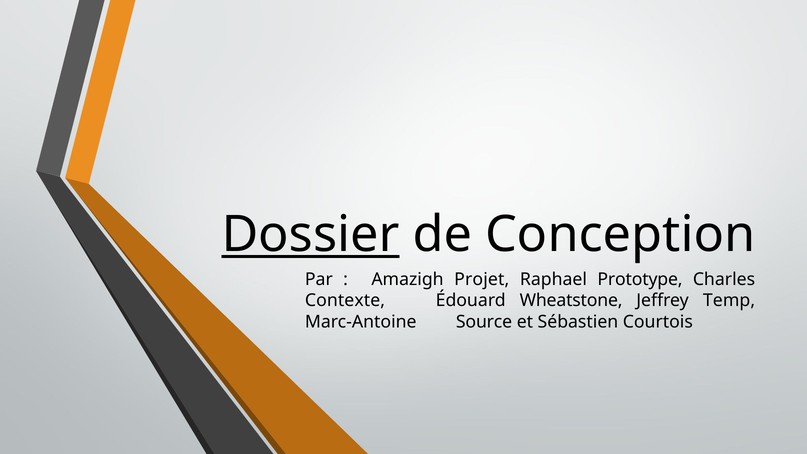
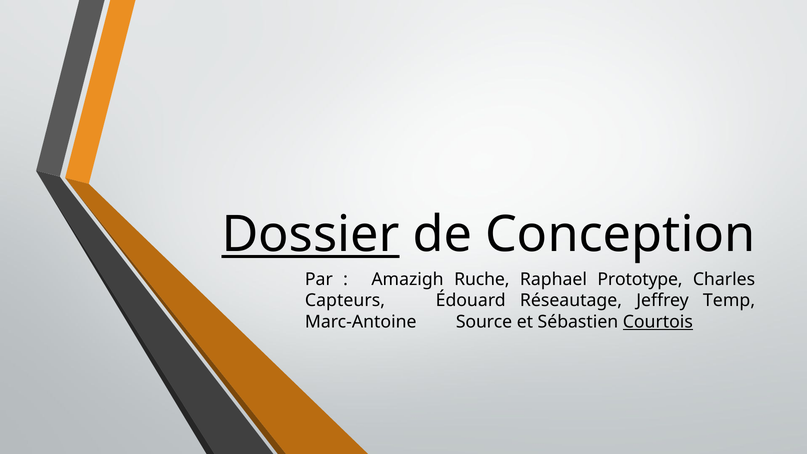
Projet: Projet -> Ruche (482, 279)
Contexte: Contexte -> Capteurs (345, 301)
Wheatstone: Wheatstone -> Réseautage (571, 301)
Courtois underline: none -> present (658, 322)
